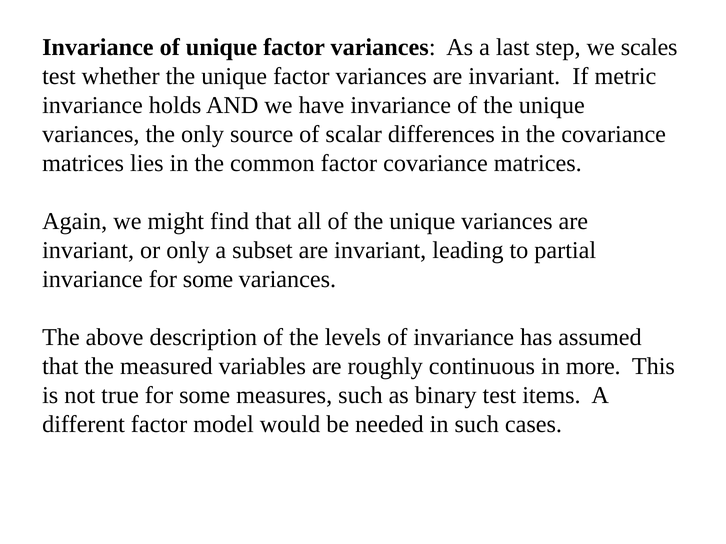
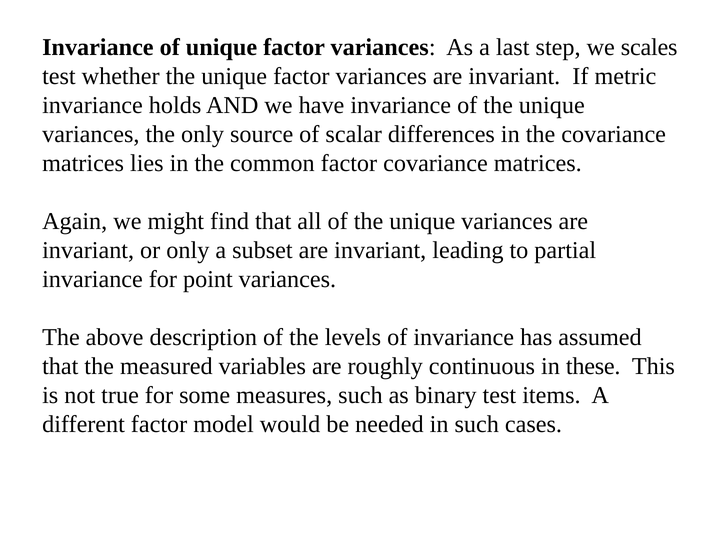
invariance for some: some -> point (208, 280)
more: more -> these (593, 367)
